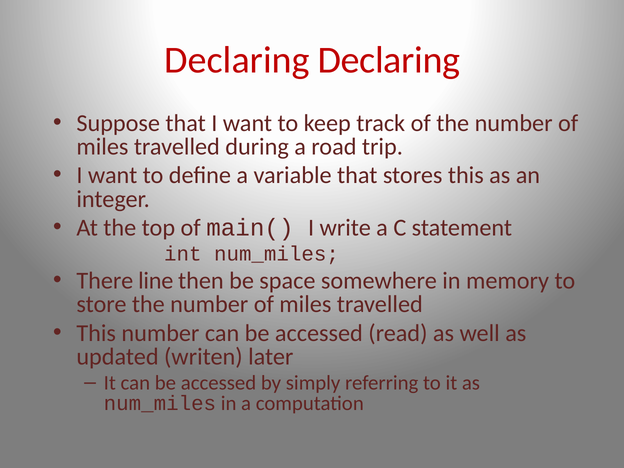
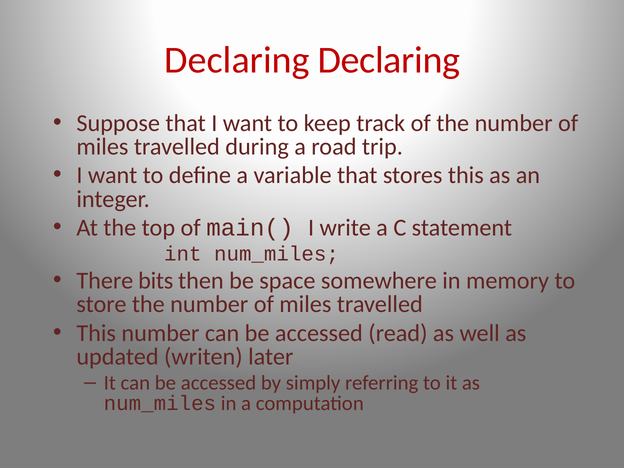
line: line -> bits (156, 281)
